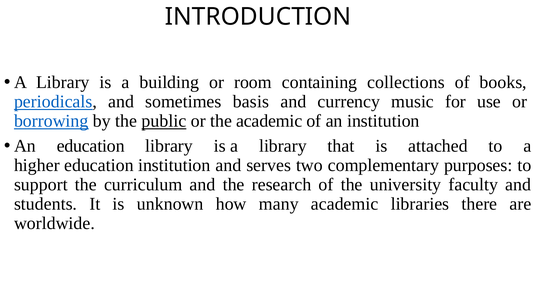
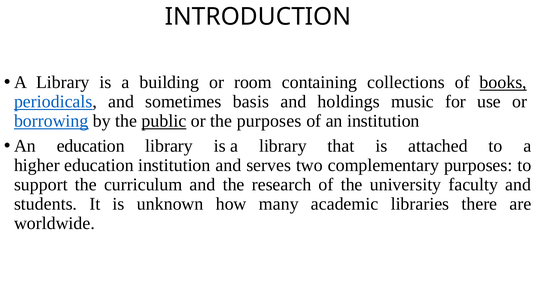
books underline: none -> present (503, 82)
currency: currency -> holdings (349, 102)
the academic: academic -> purposes (269, 121)
